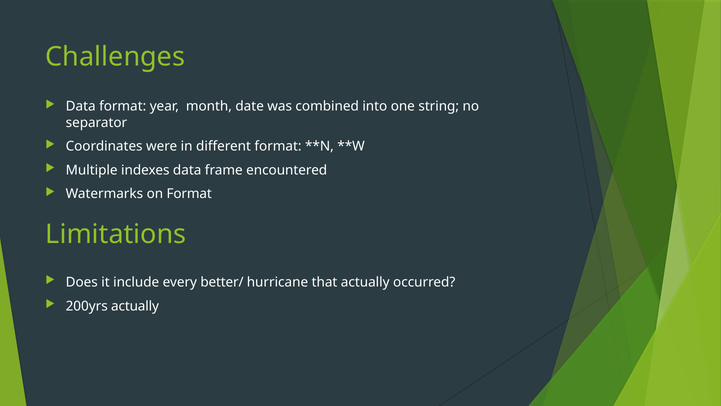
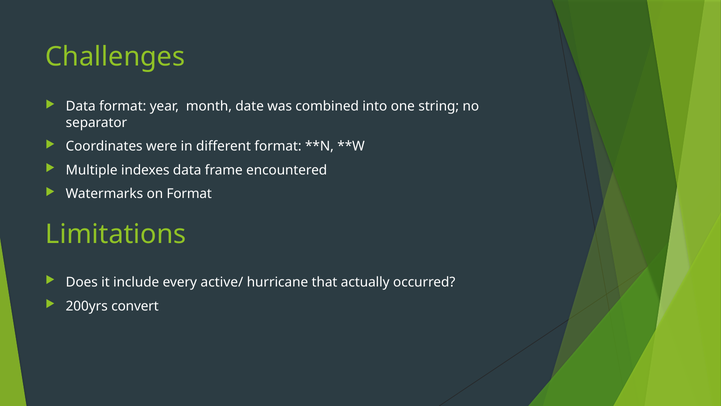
better/: better/ -> active/ (222, 282)
200yrs actually: actually -> convert (135, 306)
